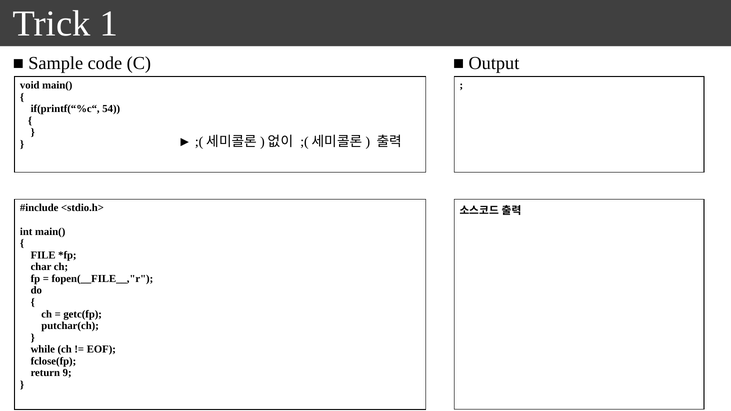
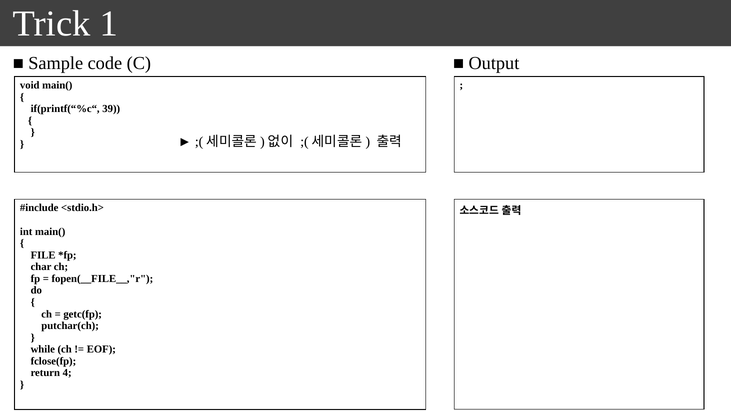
54: 54 -> 39 (111, 109)
9: 9 -> 4 (67, 373)
